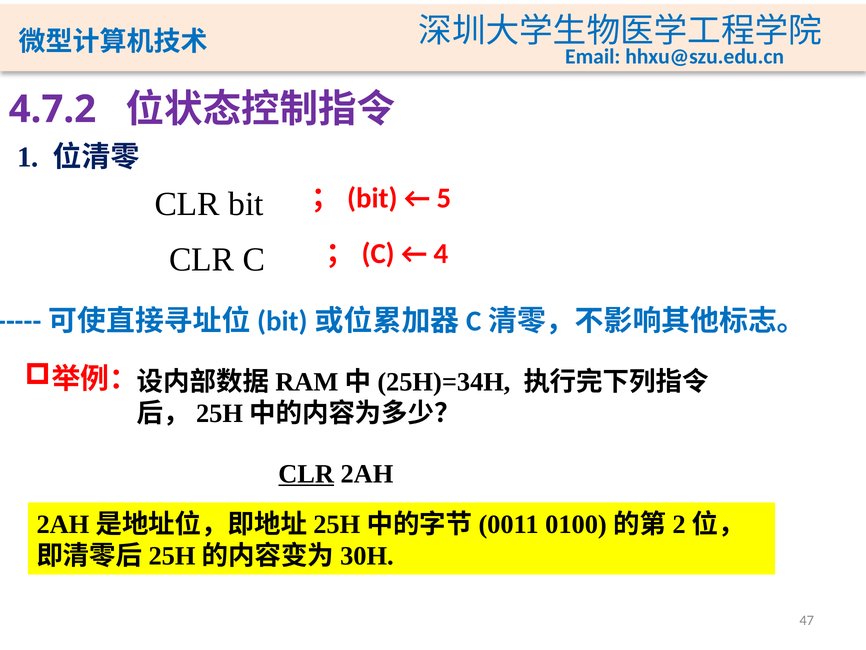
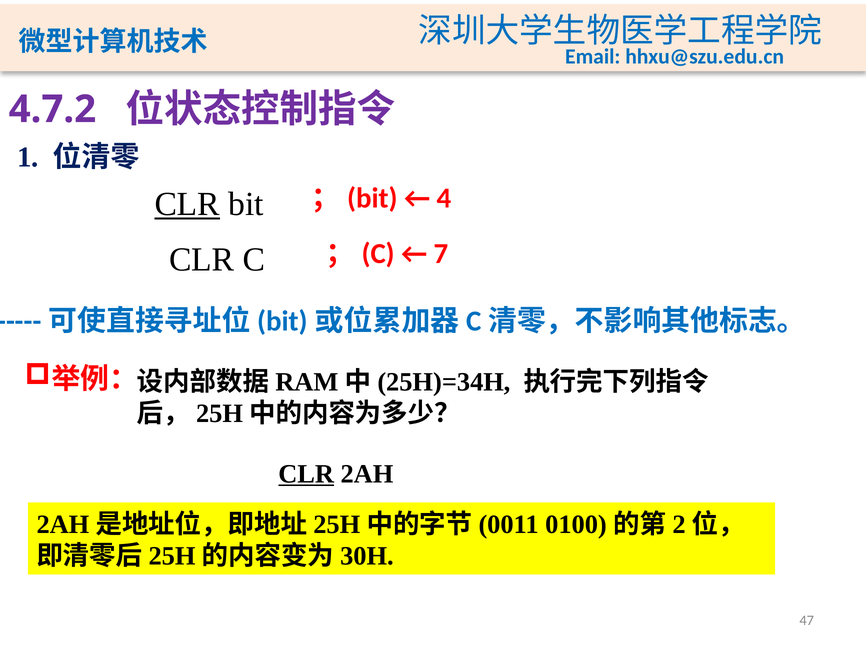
CLR underline: none -> present (187, 204)
5: 5 -> 4 (444, 198)
4: 4 -> 7 (441, 253)
